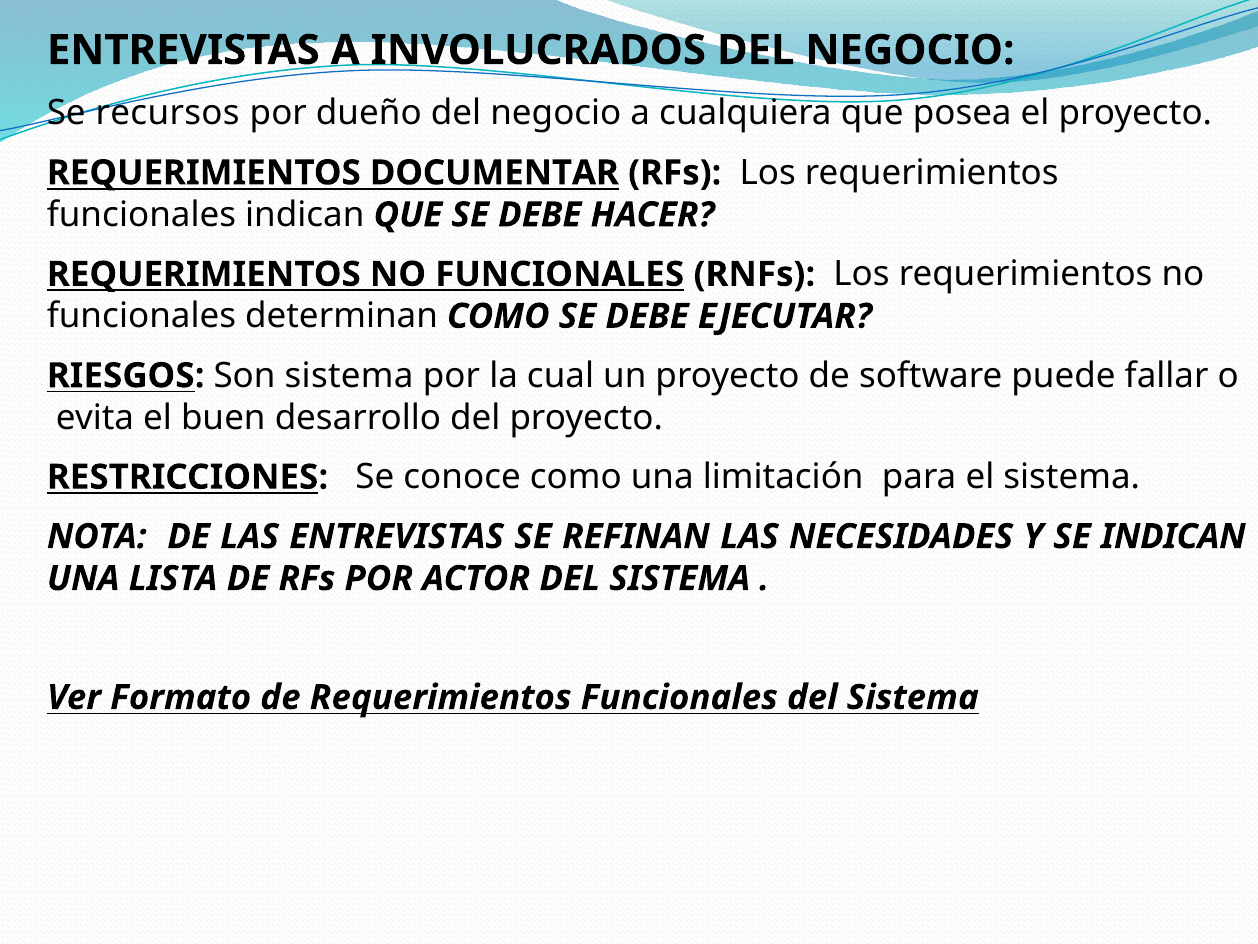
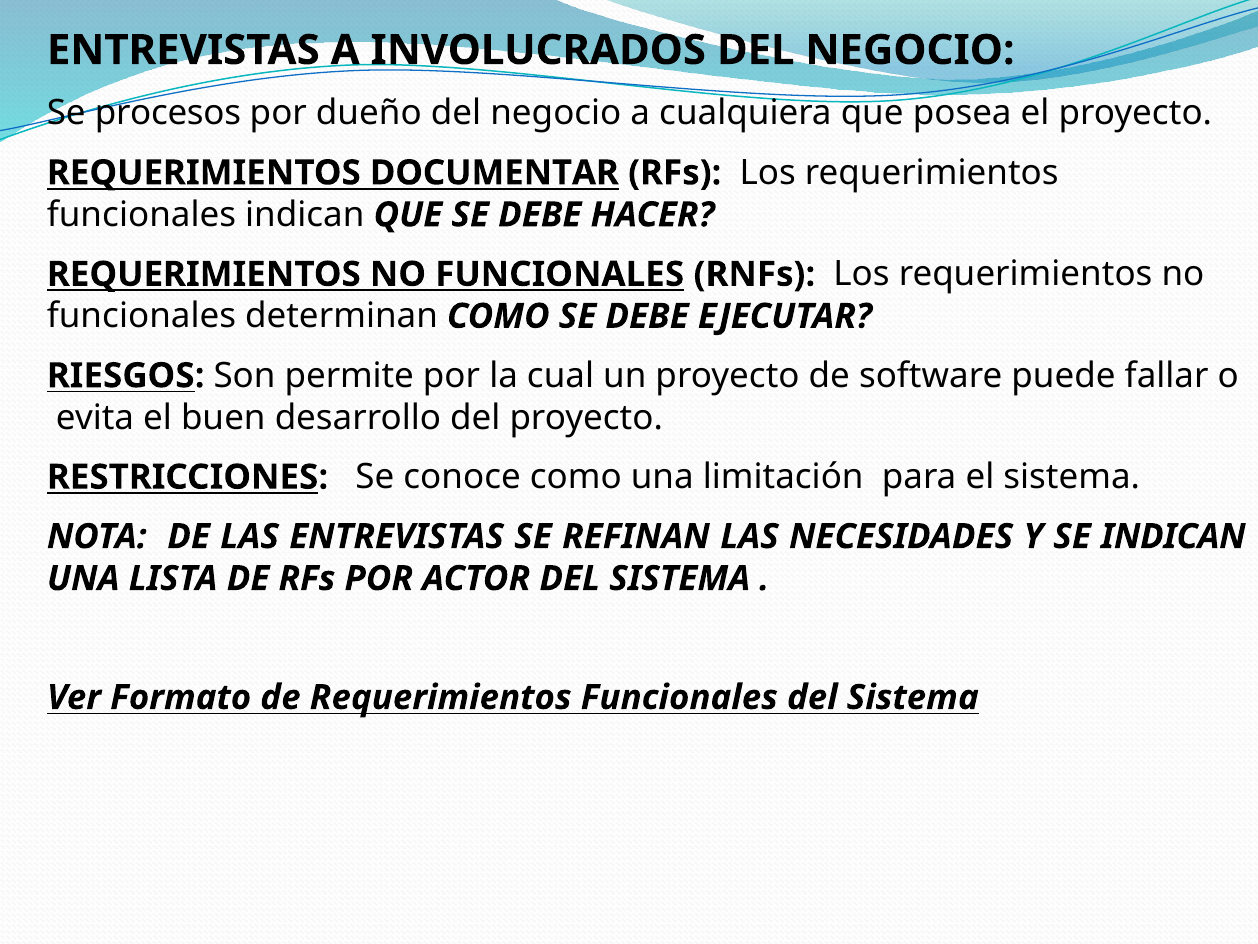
recursos: recursos -> procesos (168, 113)
Son sistema: sistema -> permite (349, 376)
